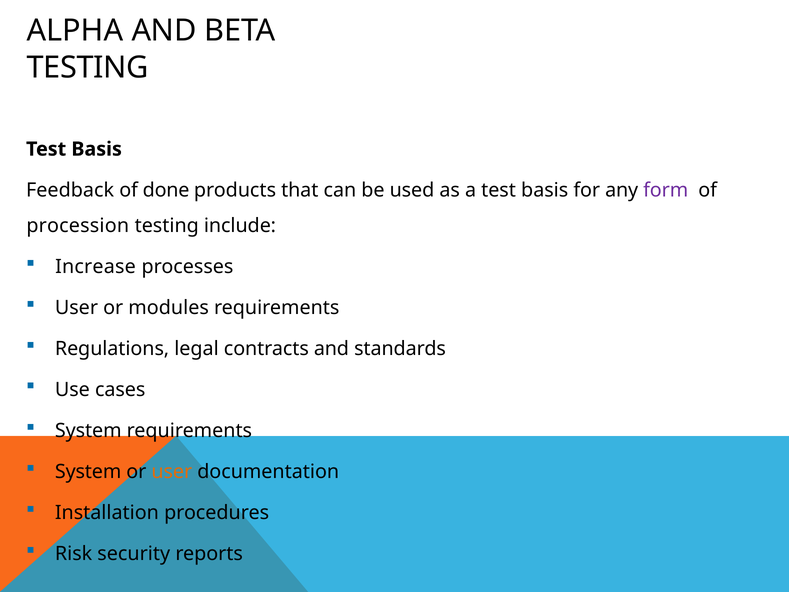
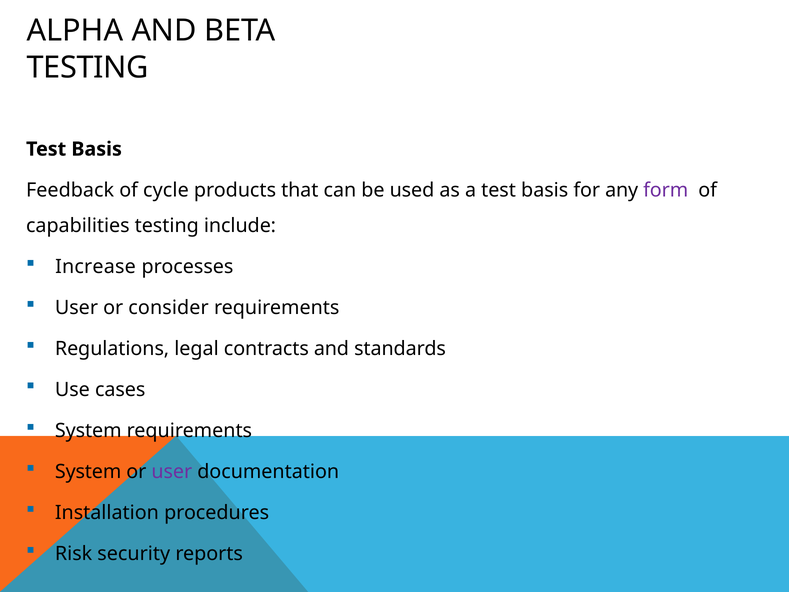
done: done -> cycle (166, 190)
procession: procession -> capabilities (78, 226)
modules: modules -> consider (169, 308)
user colour: orange -> purple (172, 472)
